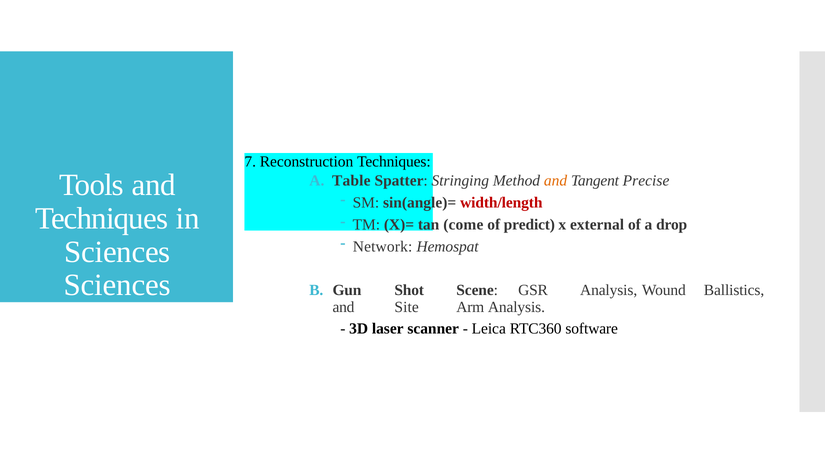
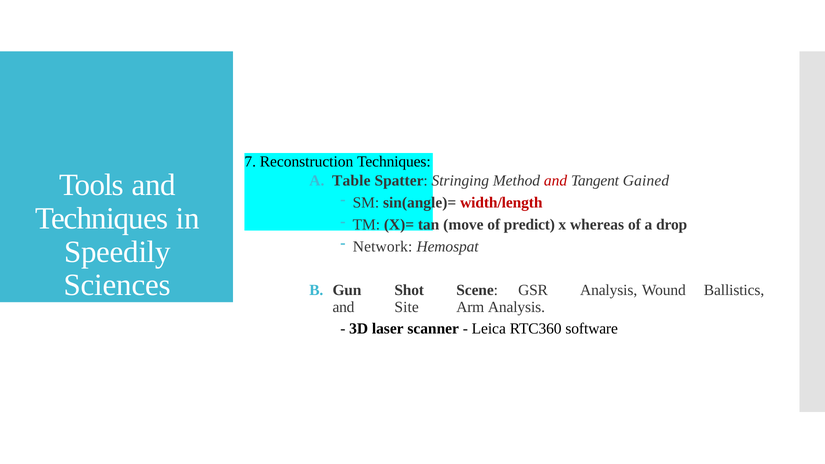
and colour: orange -> red (556, 181)
Precise: Precise -> Gained (646, 181)
come: come -> move (463, 225)
external: external -> whereas (597, 225)
Sciences: Sciences -> Speedily (117, 252)
